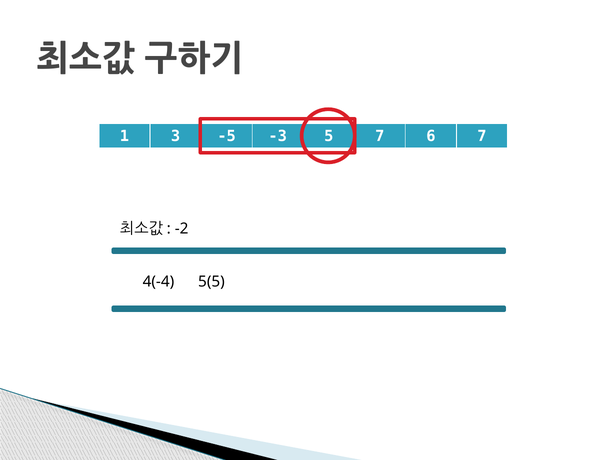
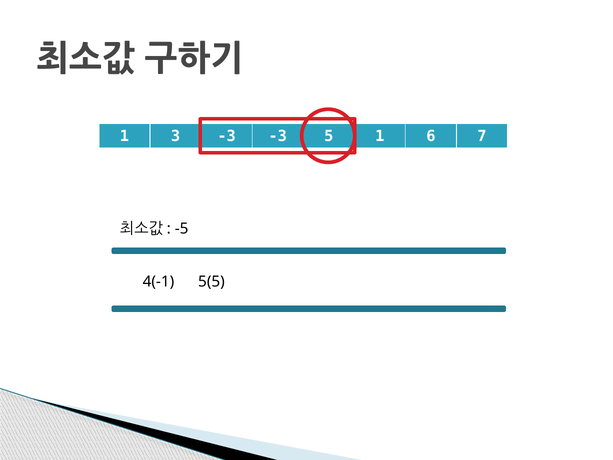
3 -5: -5 -> -3 (227, 136)
5 7: 7 -> 1 (380, 136)
-2: -2 -> -5 (182, 229)
4(-4: 4(-4 -> 4(-1 (158, 282)
